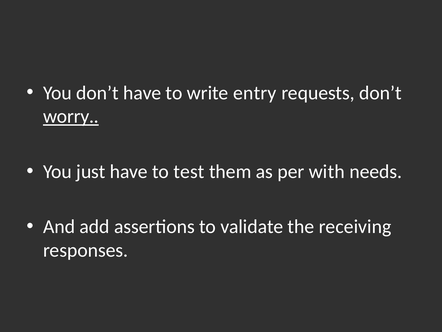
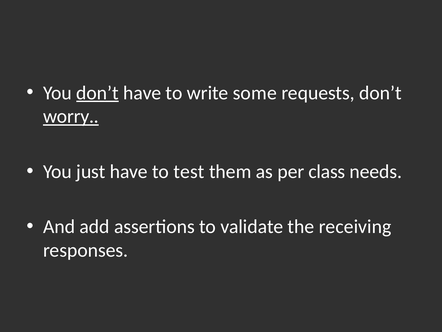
don’t underline: none -> present (98, 93)
entry: entry -> some (255, 93)
with: with -> class (327, 171)
